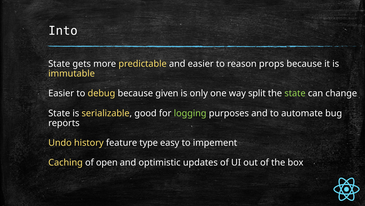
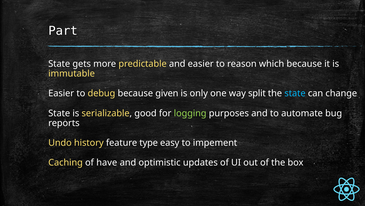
Into: Into -> Part (63, 31)
props: props -> which (272, 64)
state colour: light green -> light blue (295, 93)
open: open -> have (107, 162)
